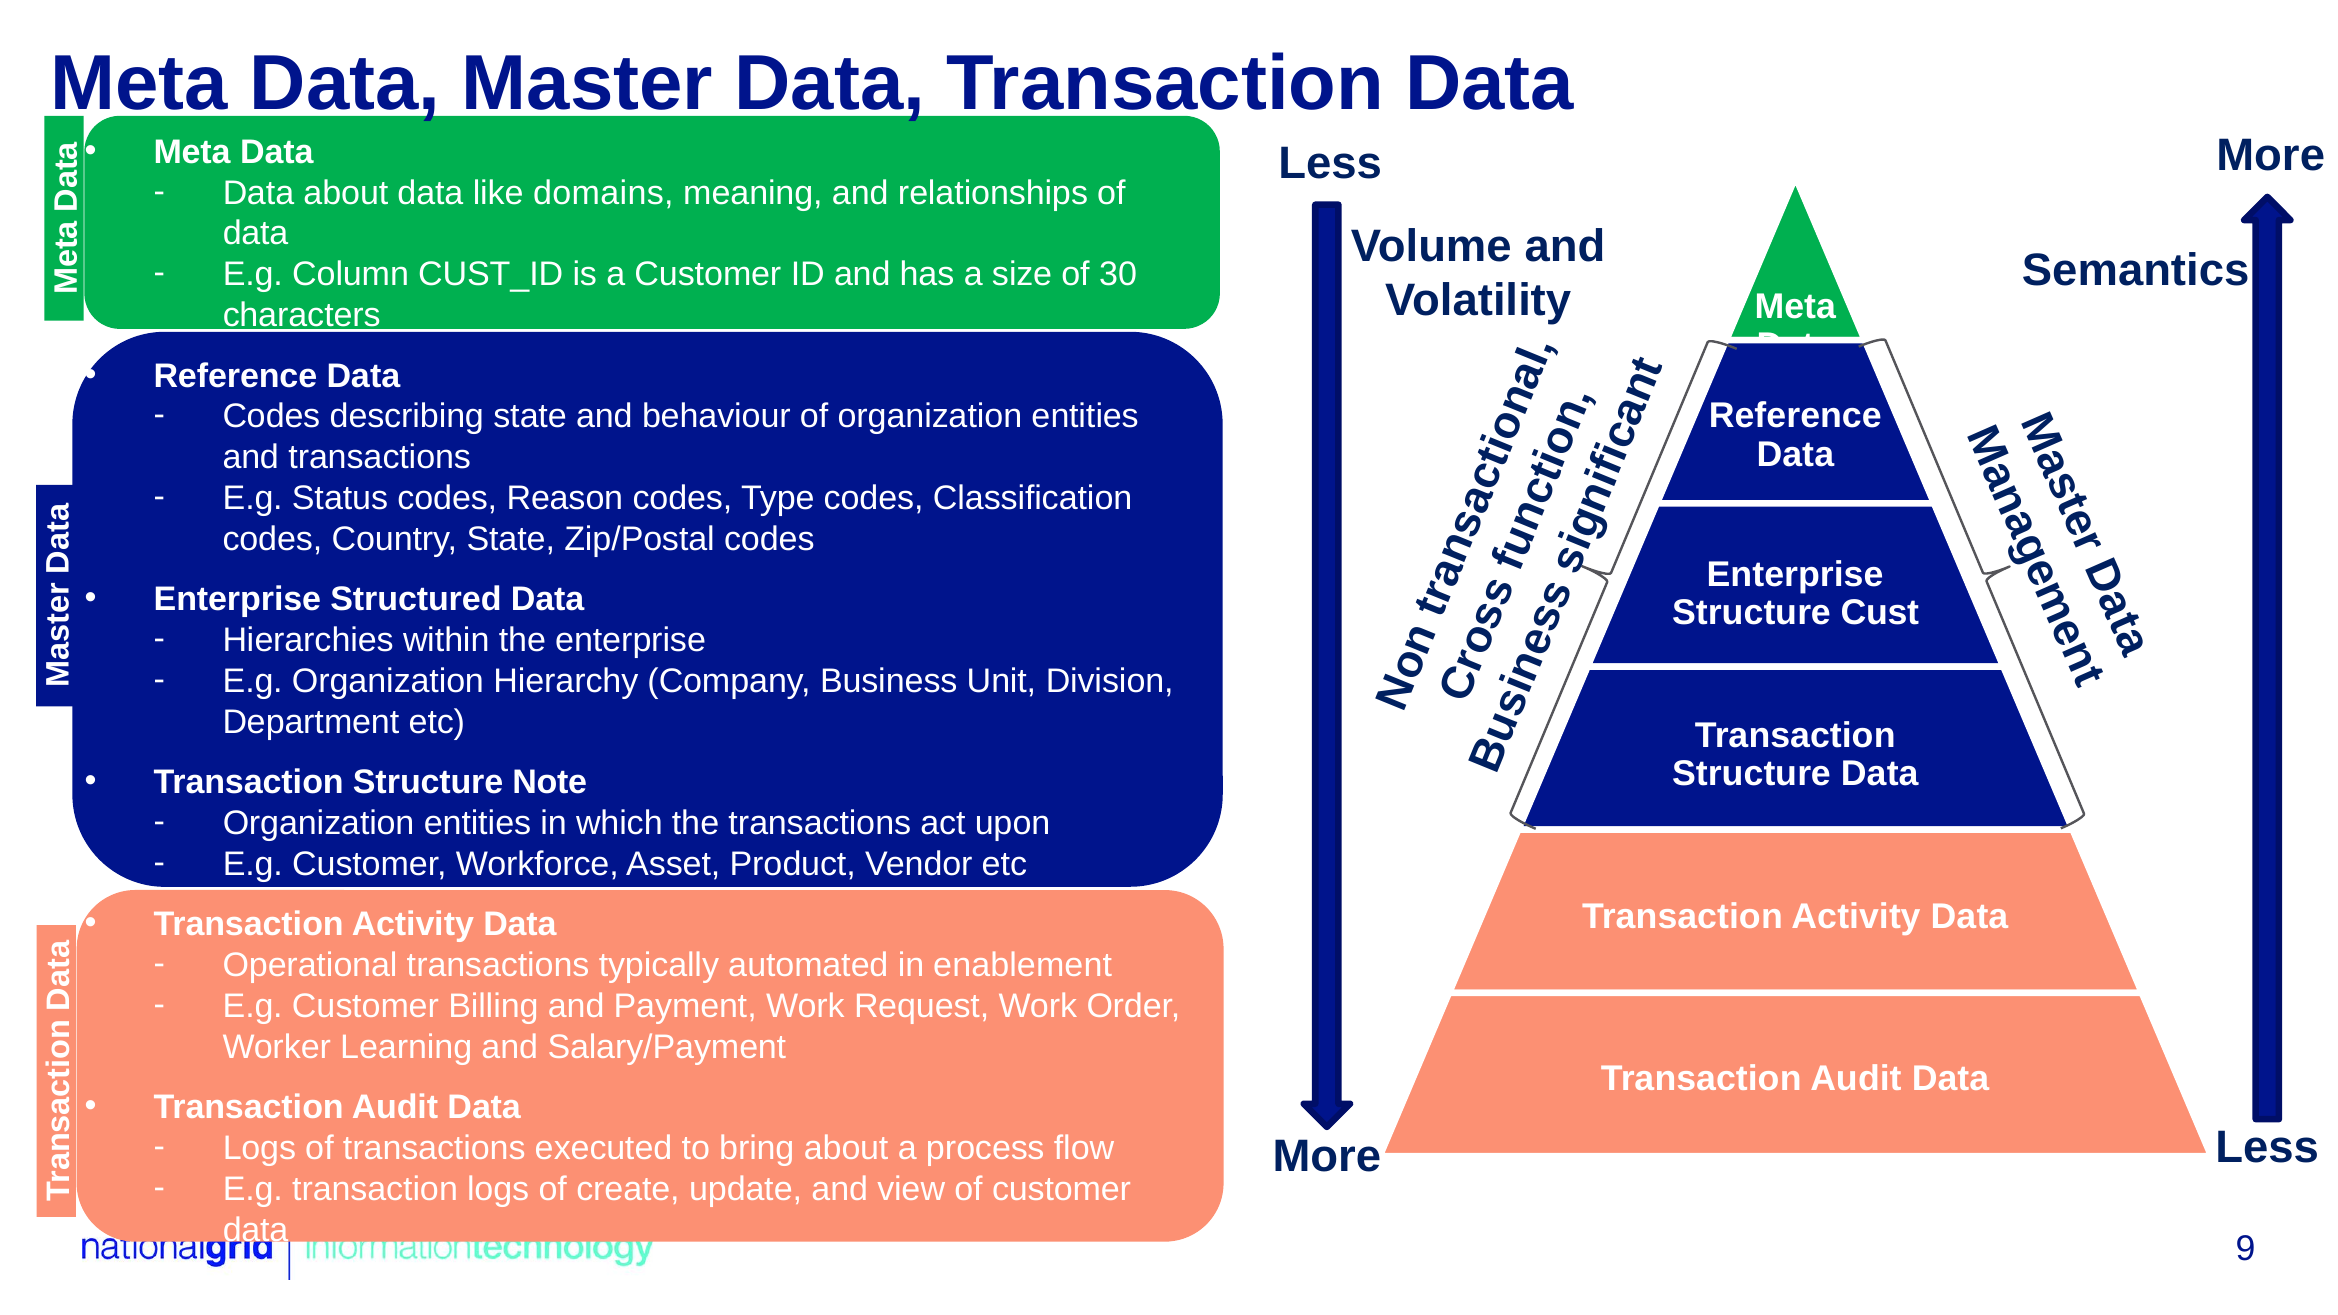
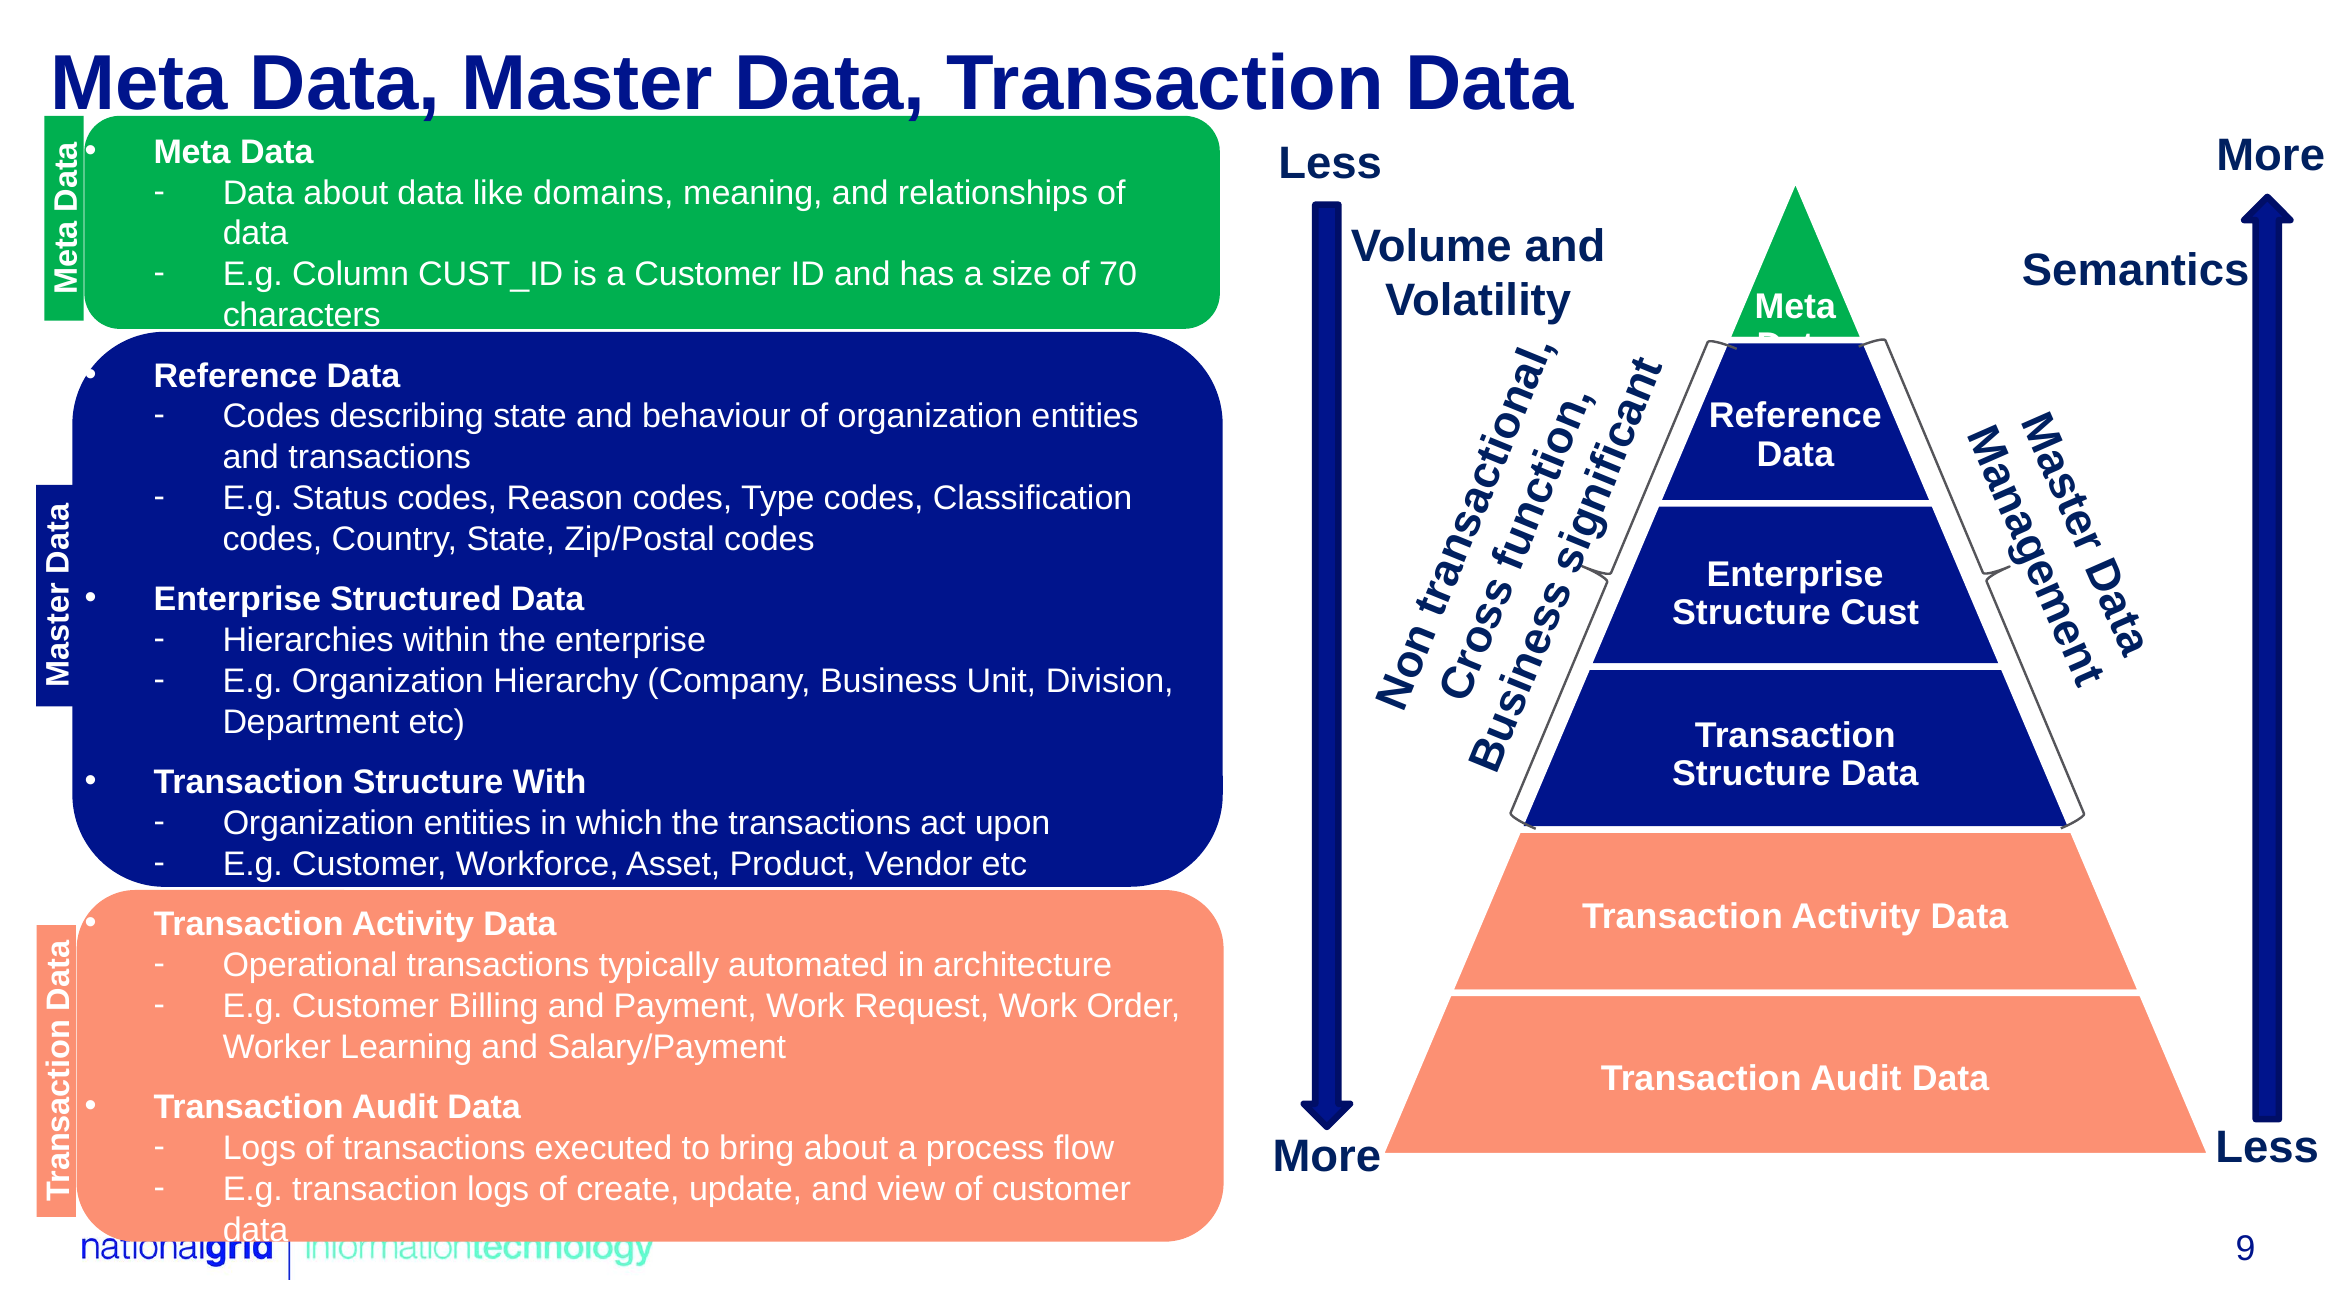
30: 30 -> 70 (1118, 275)
Note: Note -> With (550, 783)
enablement: enablement -> architecture (1023, 966)
